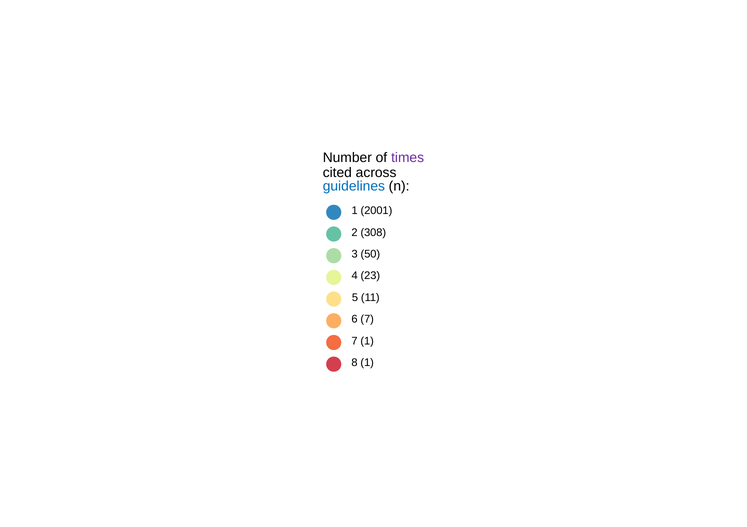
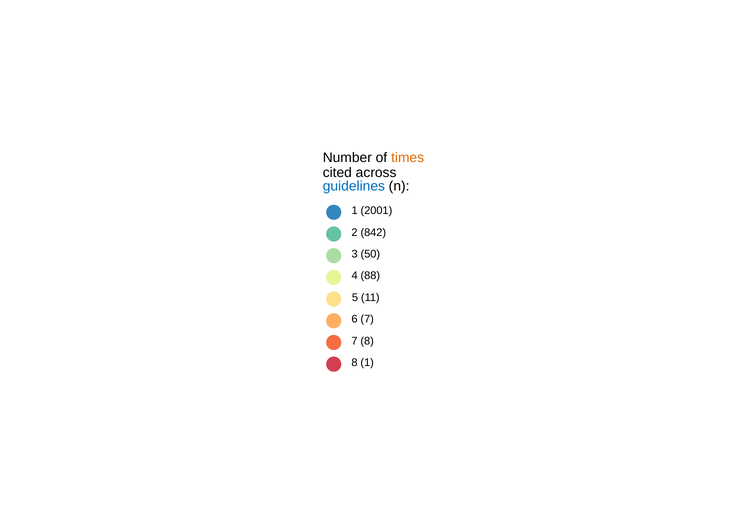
times colour: purple -> orange (408, 158)
308: 308 -> 842 (373, 232)
23: 23 -> 88 (370, 276)
7 1: 1 -> 8 (367, 341)
